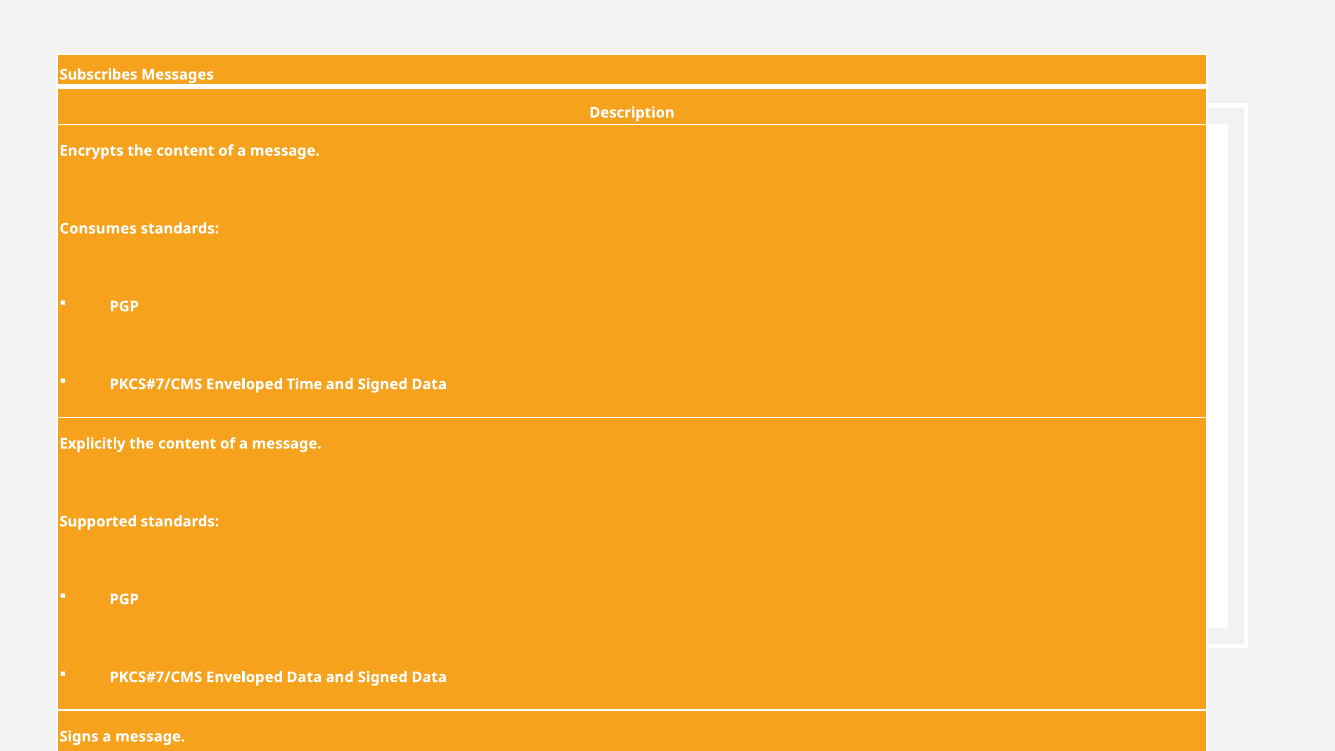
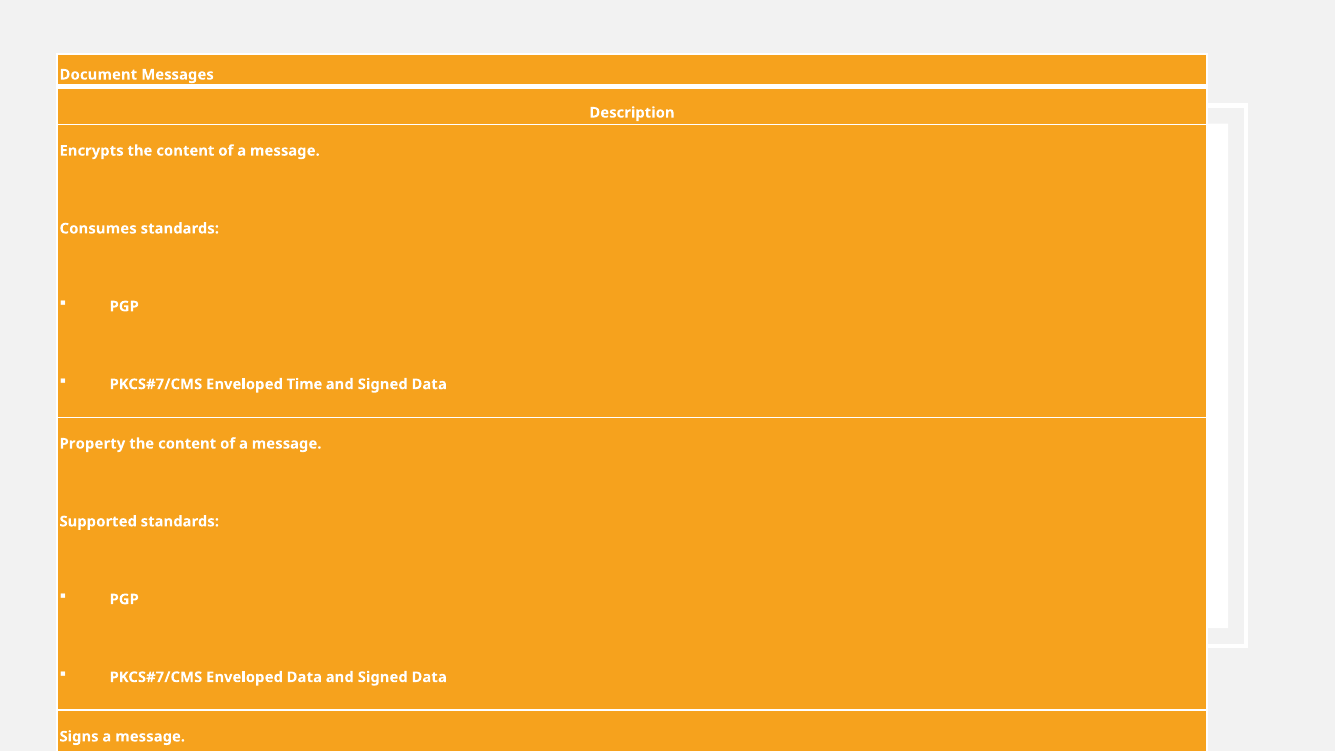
Subscribes: Subscribes -> Document (98, 75)
Explicitly: Explicitly -> Property (92, 444)
